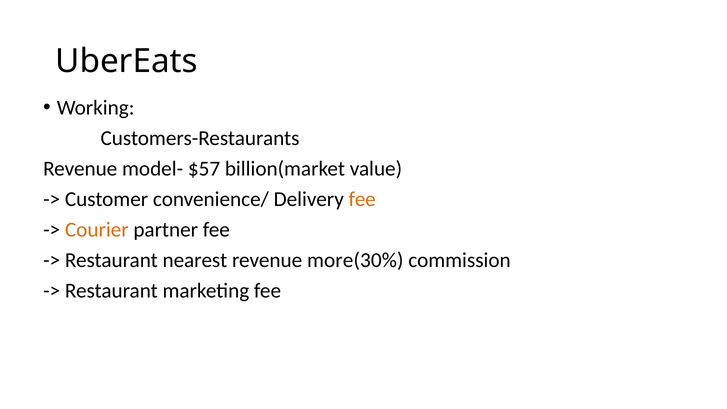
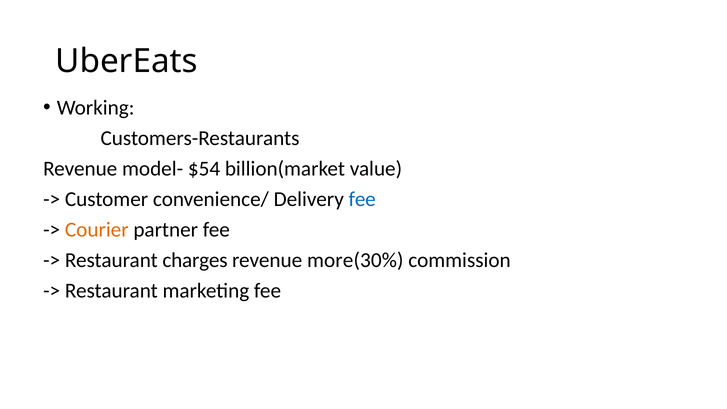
$57: $57 -> $54 (204, 169)
fee colour: orange -> blue (362, 199)
nearest: nearest -> charges (195, 260)
